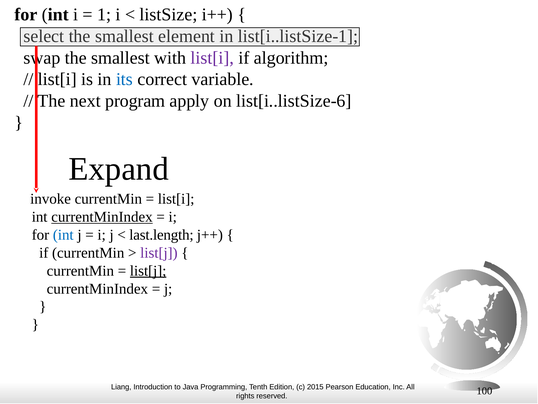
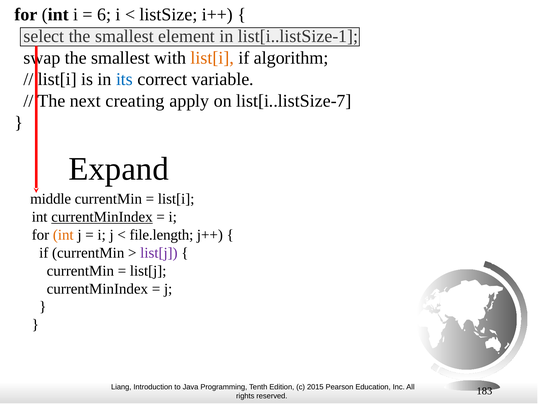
1: 1 -> 6 (104, 15)
list[i colour: purple -> orange (212, 58)
program: program -> creating (135, 101)
list[i..listSize-6: list[i..listSize-6 -> list[i..listSize-7 (294, 101)
invoke: invoke -> middle (51, 199)
int colour: blue -> orange (63, 235)
last.length: last.length -> file.length (161, 235)
list[j underline: present -> none (148, 270)
100: 100 -> 183 (484, 391)
